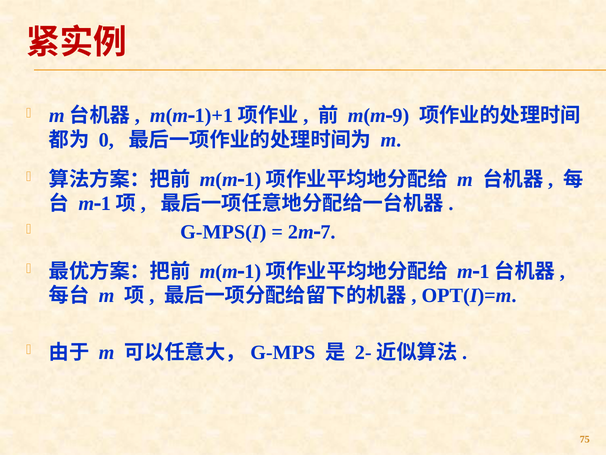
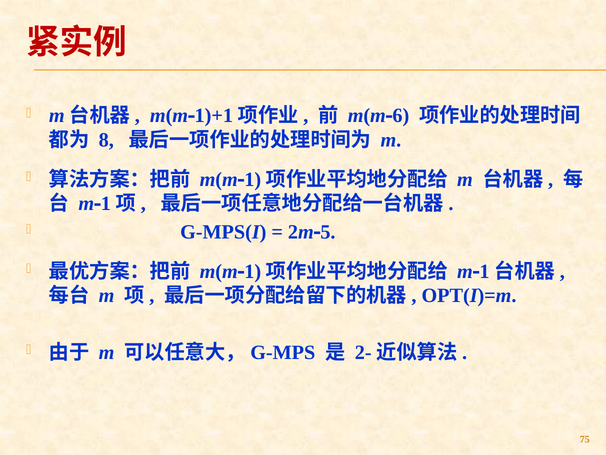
9: 9 -> 6 (401, 116)
0: 0 -> 8 (106, 140)
7: 7 -> 5 (328, 232)
